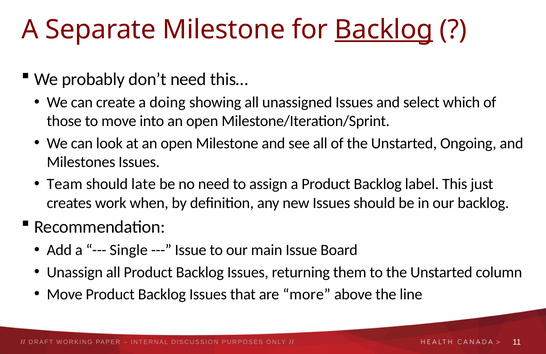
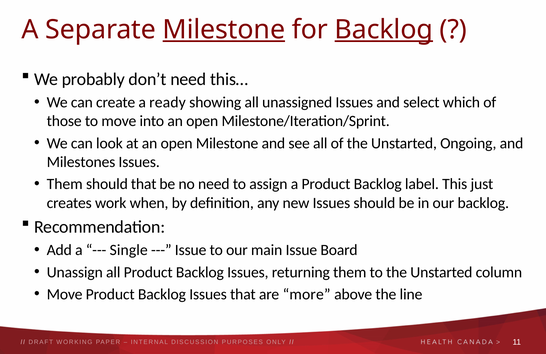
Milestone underline: none -> present (224, 30)
doing: doing -> ready (168, 102)
Team: Team -> Them (65, 184)
should late: late -> that (144, 184)
